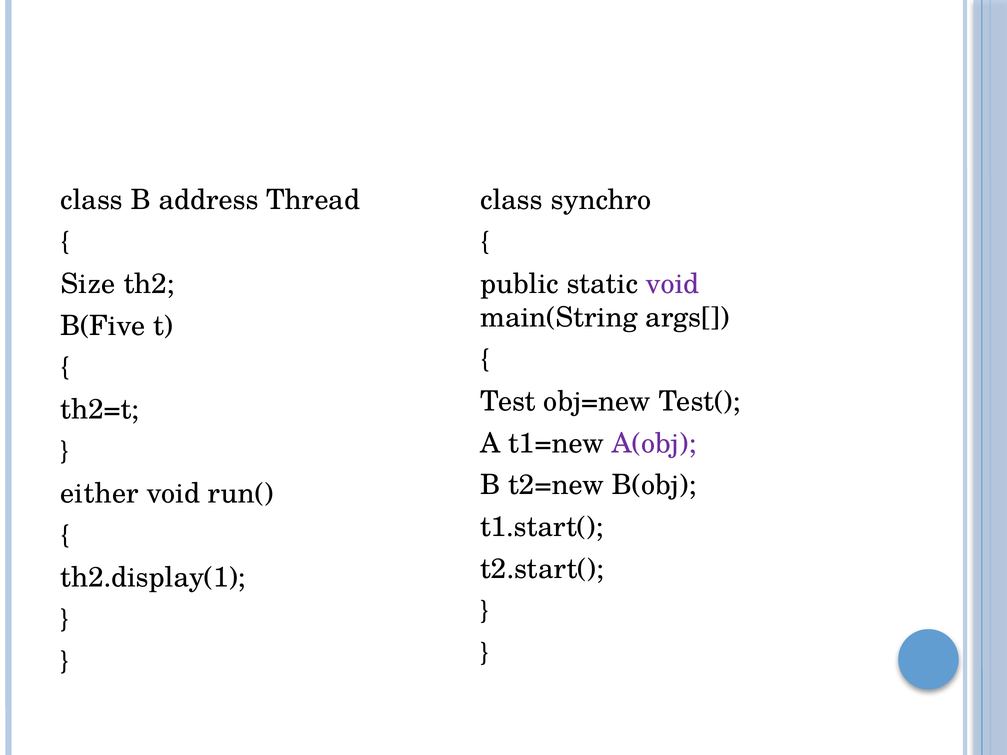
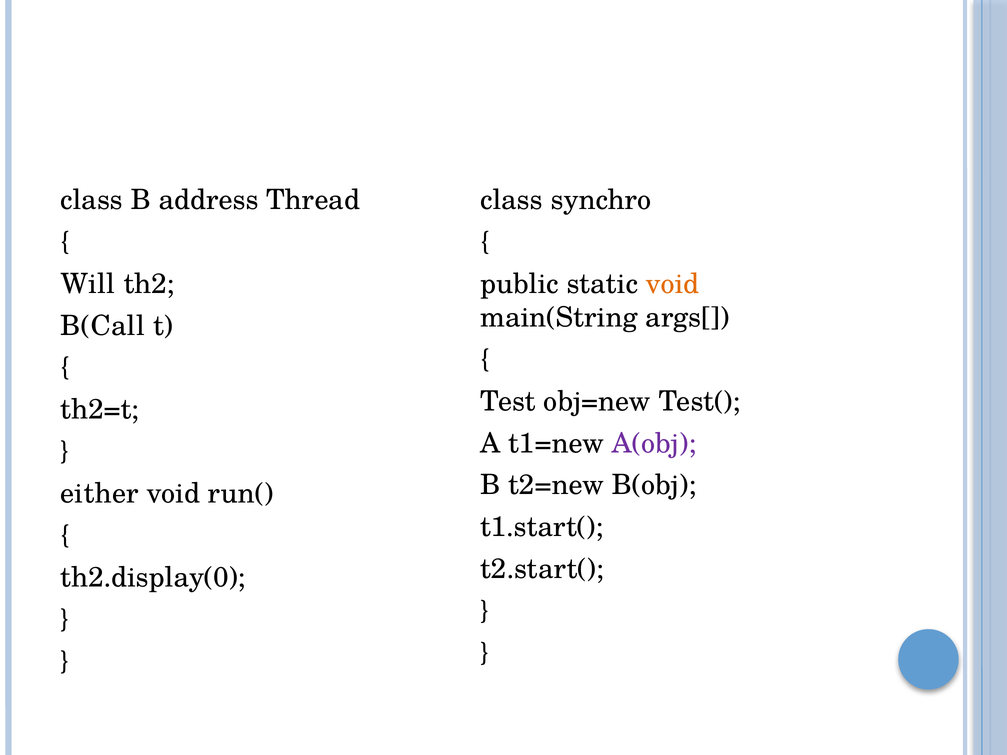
Size: Size -> Will (88, 284)
void colour: purple -> orange (673, 284)
B(Five: B(Five -> B(Call (103, 326)
th2.display(1: th2.display(1 -> th2.display(0 (153, 578)
